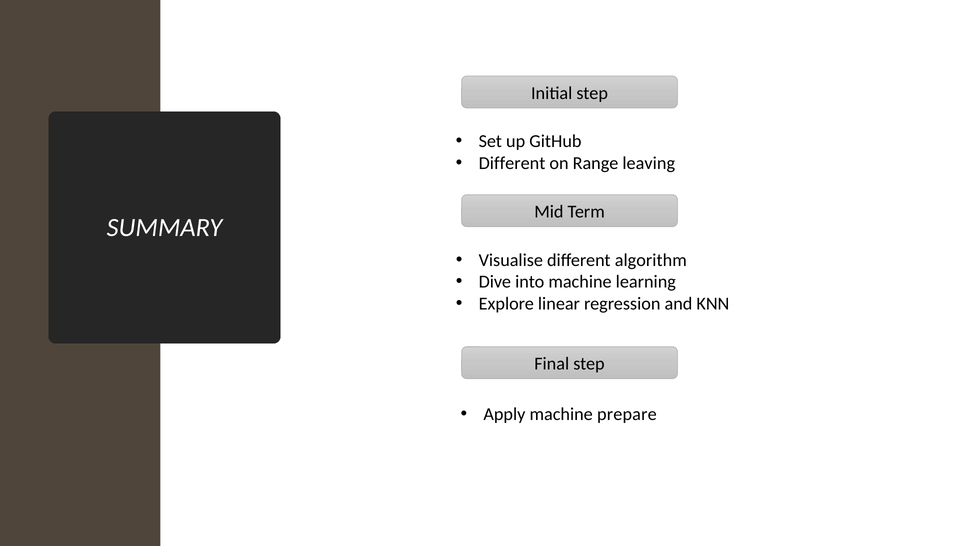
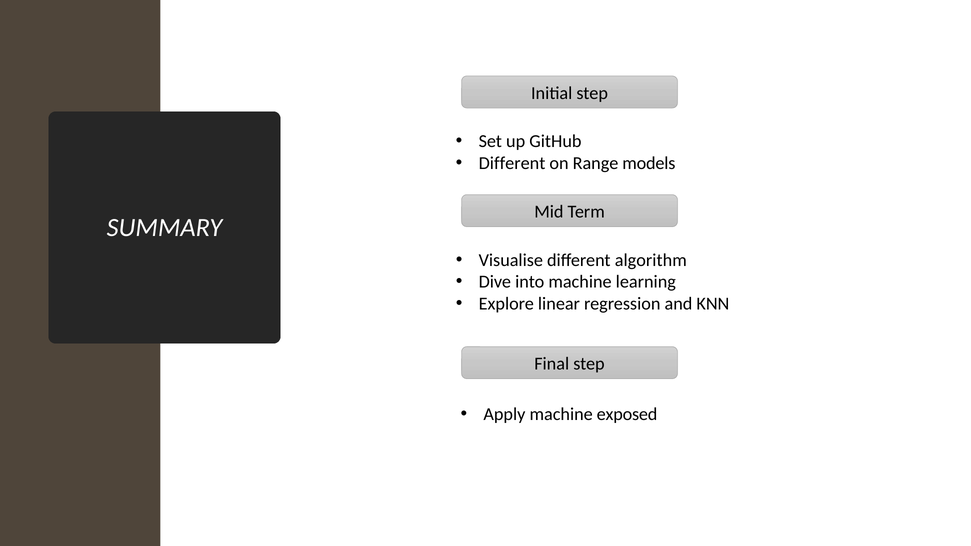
leaving: leaving -> models (649, 163)
prepare: prepare -> exposed (627, 414)
